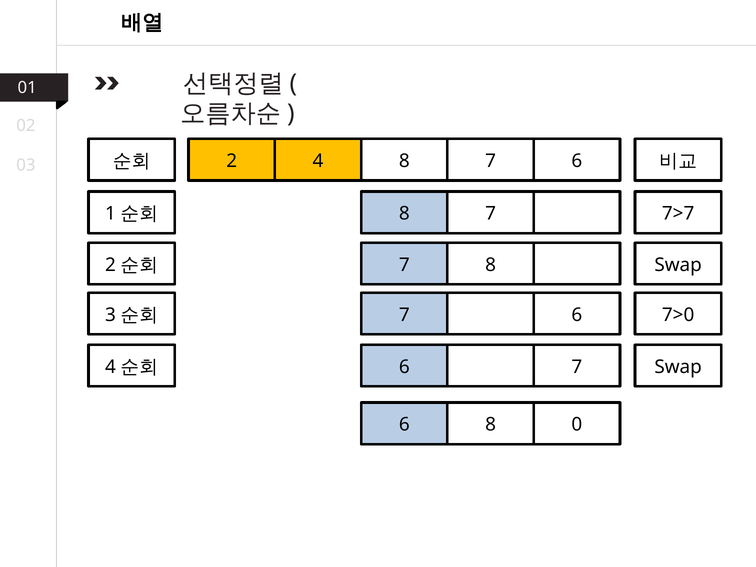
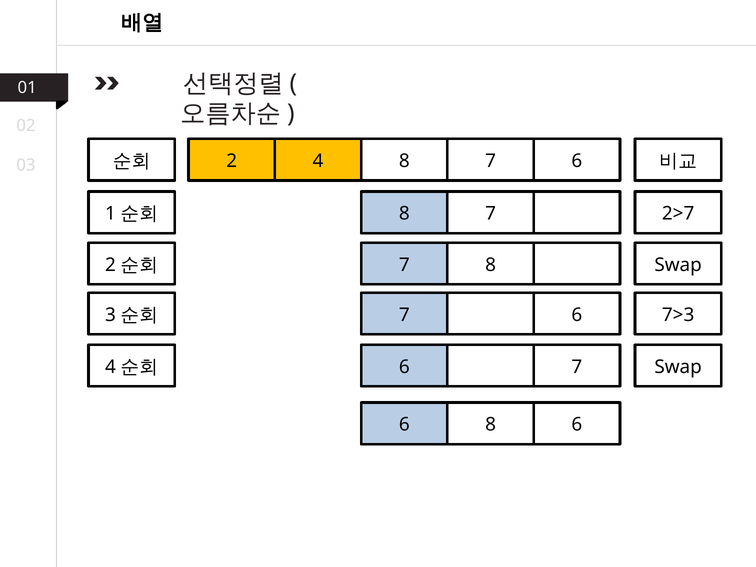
7>7: 7>7 -> 2>7 (678, 214)
7>0: 7>0 -> 7>3 (678, 315)
8 0: 0 -> 6 (577, 425)
